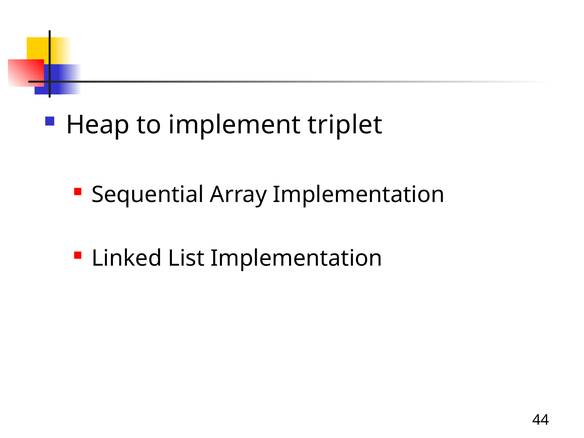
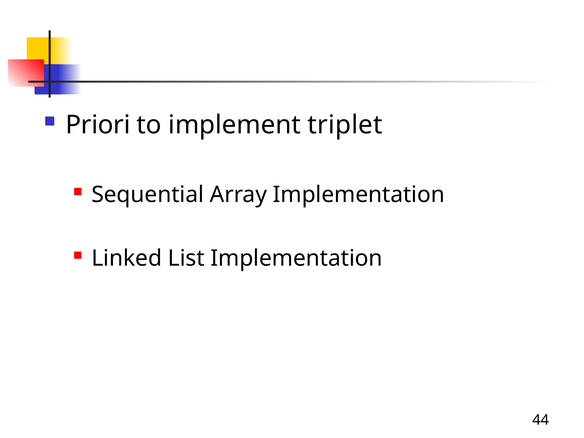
Heap: Heap -> Priori (98, 125)
